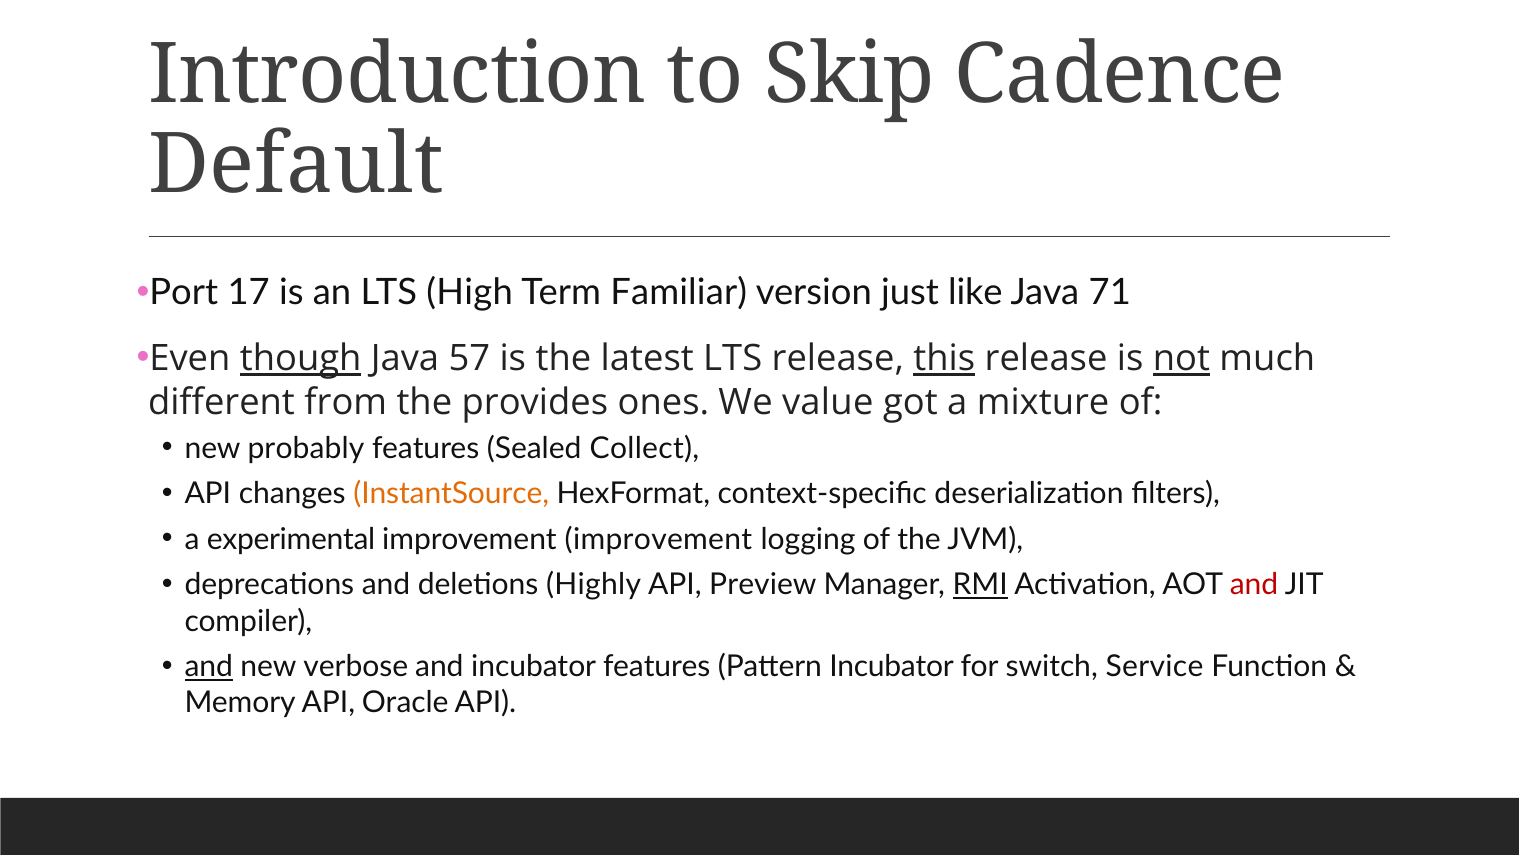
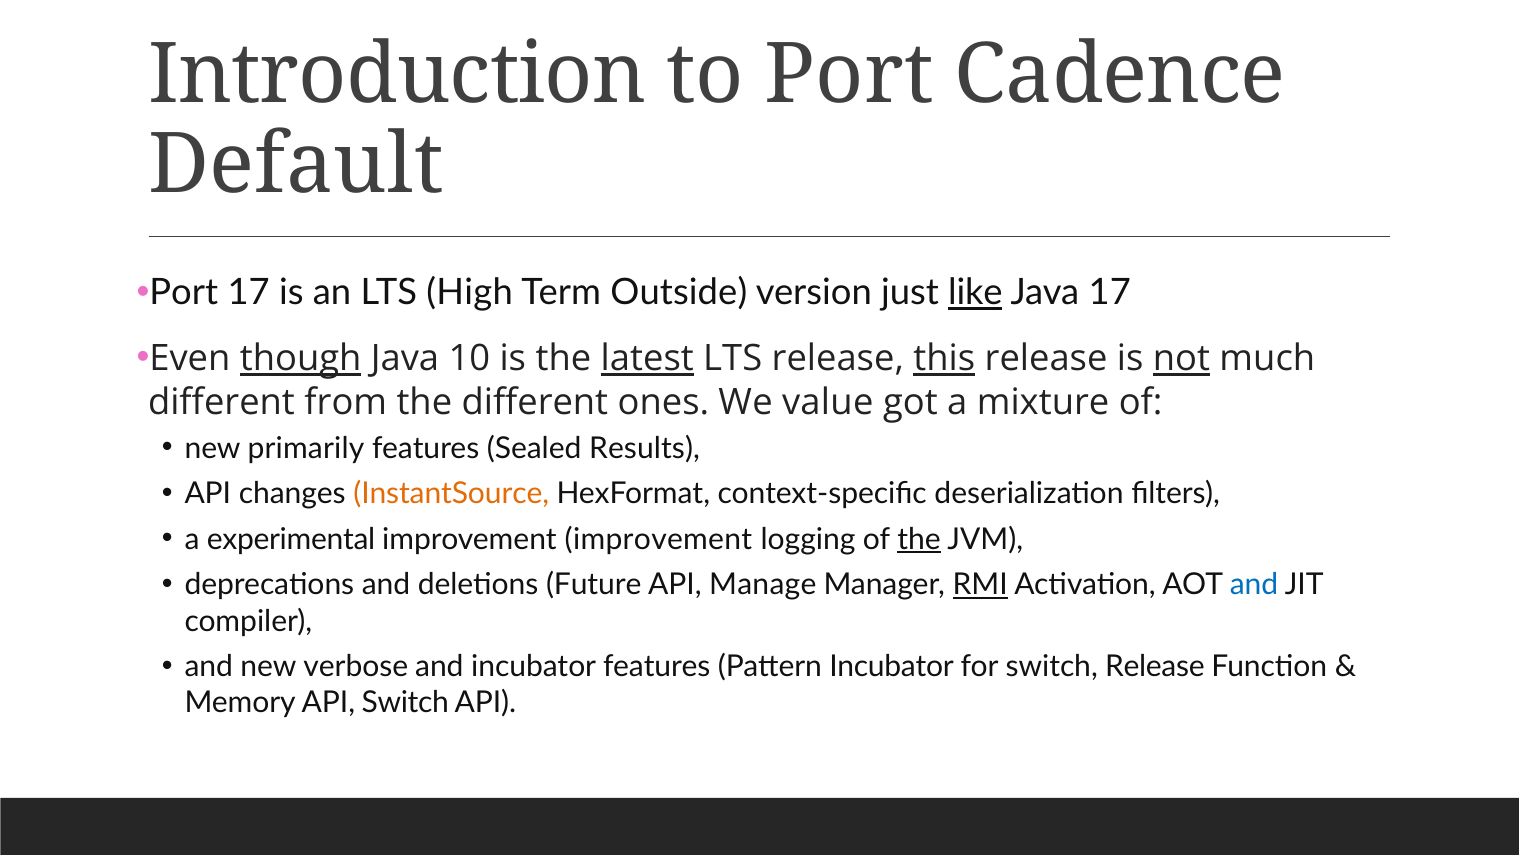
to Skip: Skip -> Port (849, 74)
Familiar: Familiar -> Outside (679, 293)
like underline: none -> present (975, 293)
Java 71: 71 -> 17 (1110, 293)
57: 57 -> 10 (469, 359)
latest underline: none -> present (647, 359)
the provides: provides -> different (535, 402)
probably: probably -> primarily (306, 448)
Collect: Collect -> Results (645, 448)
the underline: none -> present (919, 539)
Highly: Highly -> Future (594, 585)
Preview: Preview -> Manage (763, 585)
and colour: red -> blue (1254, 585)
and underline: present -> none (209, 666)
switch Service: Service -> Release (1155, 666)
API Oracle: Oracle -> Switch (405, 702)
